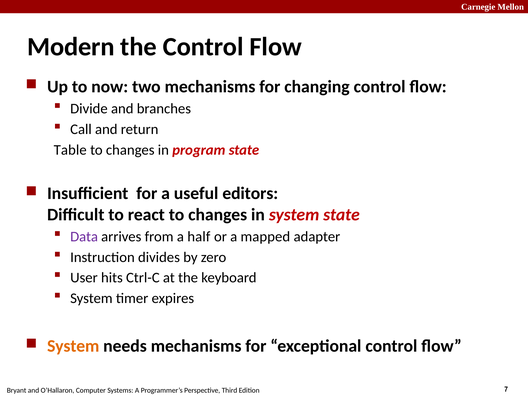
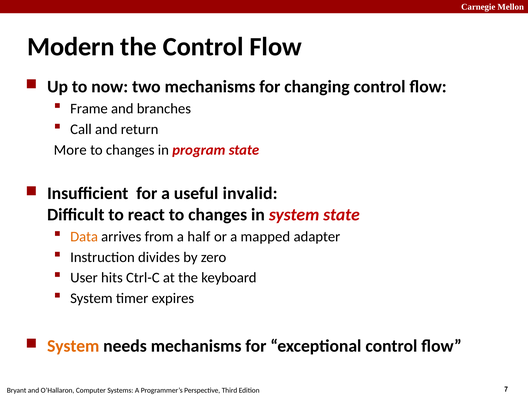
Divide: Divide -> Frame (89, 109)
Table: Table -> More (70, 150)
editors: editors -> invalid (250, 193)
Data colour: purple -> orange (84, 237)
